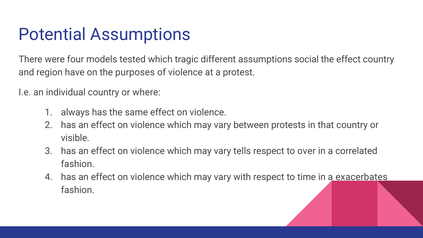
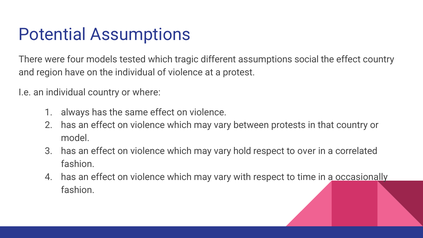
the purposes: purposes -> individual (135, 72)
visible: visible -> model (75, 138)
tells: tells -> hold (242, 151)
exacerbates: exacerbates -> occasionally (362, 177)
